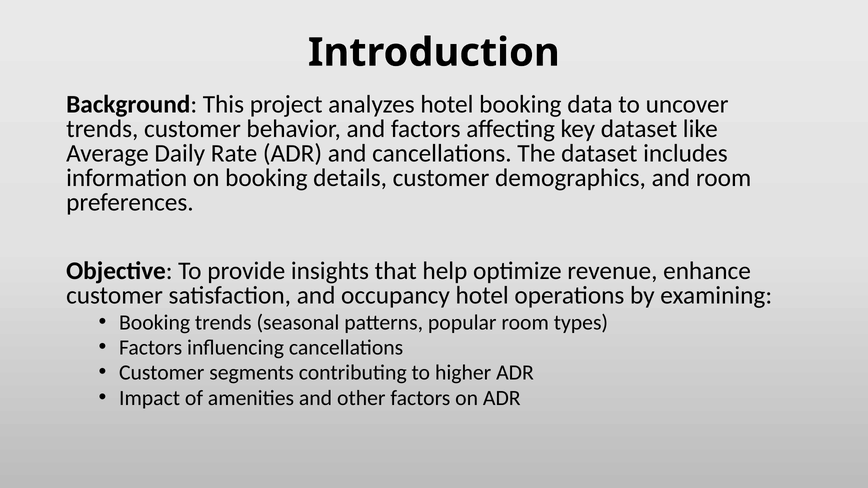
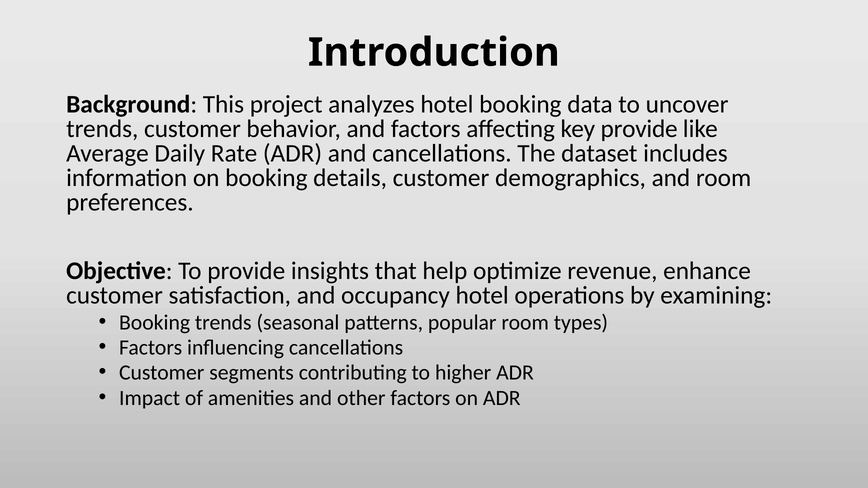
key dataset: dataset -> provide (639, 129)
